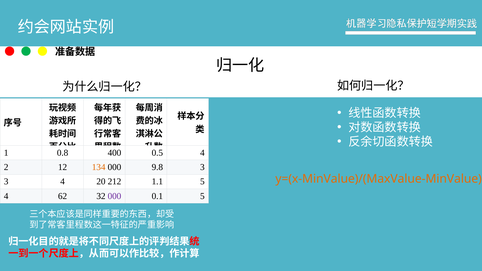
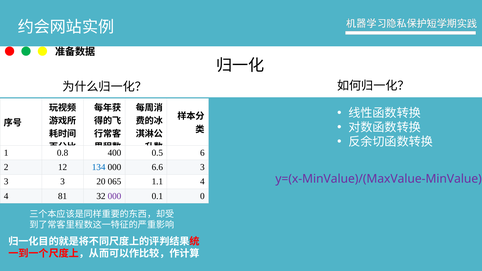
4: 4 -> 6 (202, 153)
134 colour: orange -> blue (99, 167)
9.8: 9.8 -> 6.6 (157, 167)
y=(x-MinValue)/(MaxValue-MinValue colour: orange -> purple (379, 179)
4: 4 -> 3 (63, 182)
212: 212 -> 065 (114, 182)
1.1 5: 5 -> 4 (202, 182)
62: 62 -> 81 (63, 196)
0.1 5: 5 -> 0 (202, 196)
